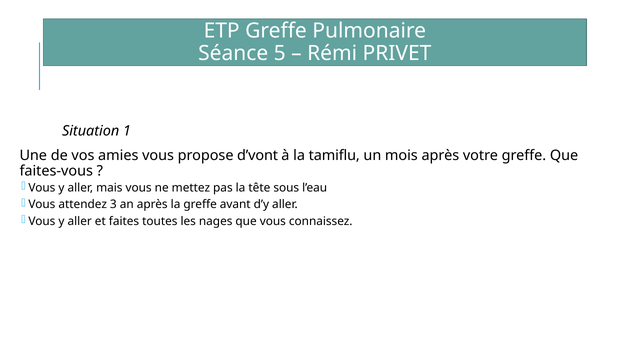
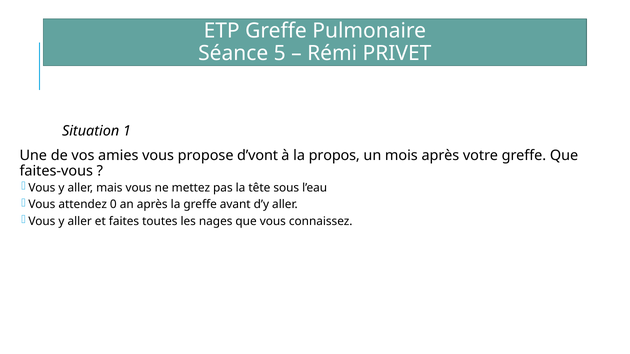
tamiflu: tamiflu -> propos (334, 156)
3: 3 -> 0 (113, 205)
